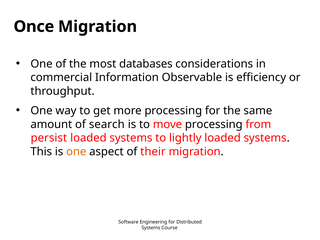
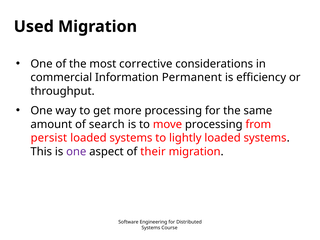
Once: Once -> Used (34, 27)
databases: databases -> corrective (146, 64)
Observable: Observable -> Permanent (192, 78)
one colour: orange -> purple (76, 152)
